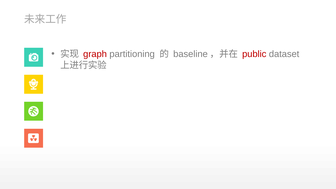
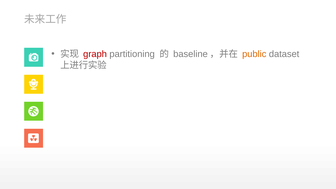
public colour: red -> orange (254, 54)
